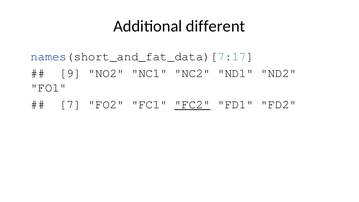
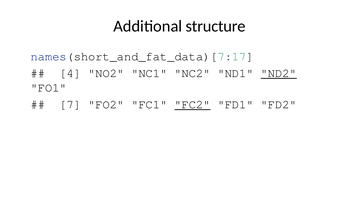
different: different -> structure (216, 26)
9: 9 -> 4 (70, 73)
ND2 underline: none -> present (279, 73)
